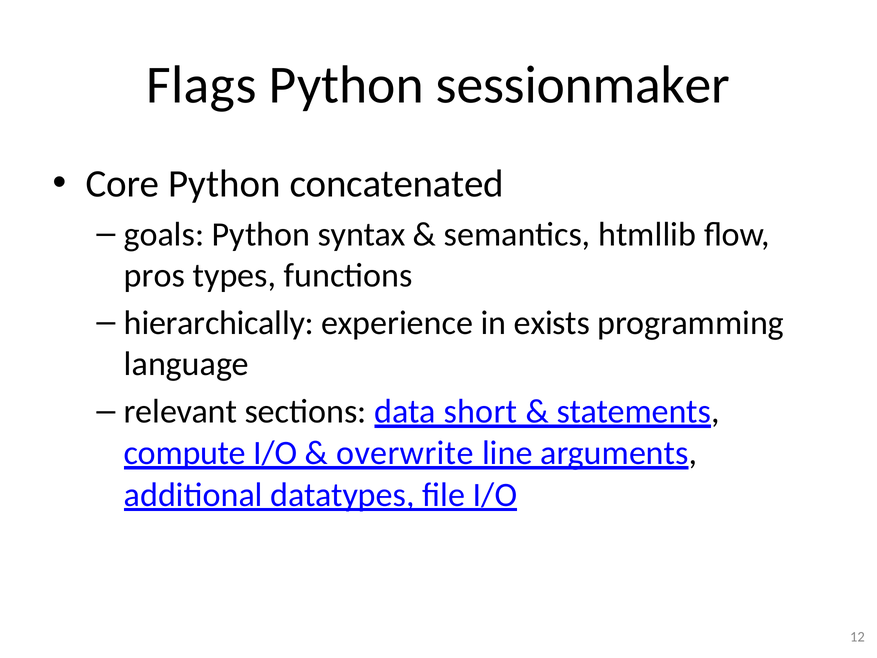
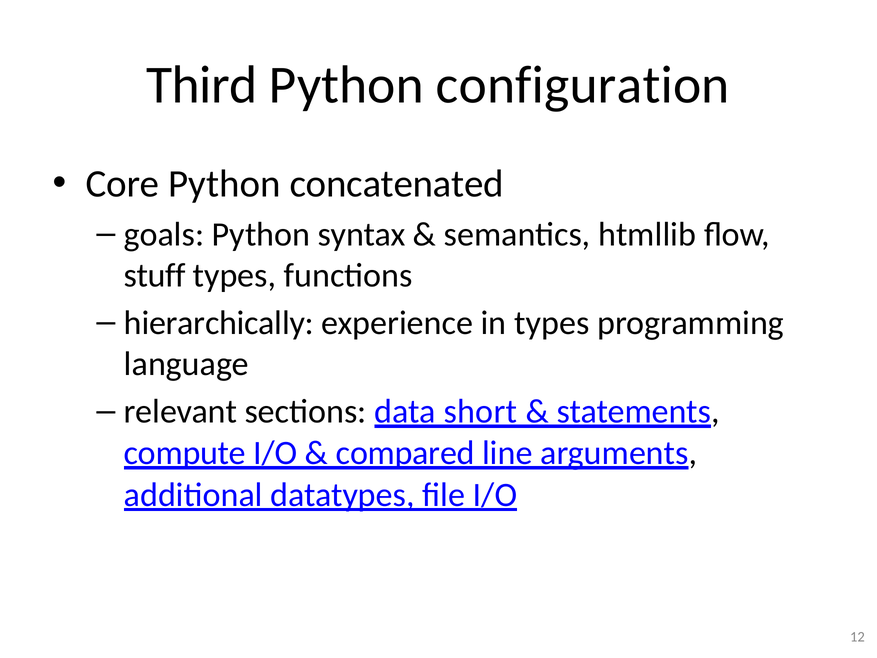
Flags: Flags -> Third (202, 85)
sessionmaker: sessionmaker -> configuration (583, 85)
pros: pros -> stuff (155, 275)
in exists: exists -> types (552, 323)
overwrite: overwrite -> compared (405, 453)
